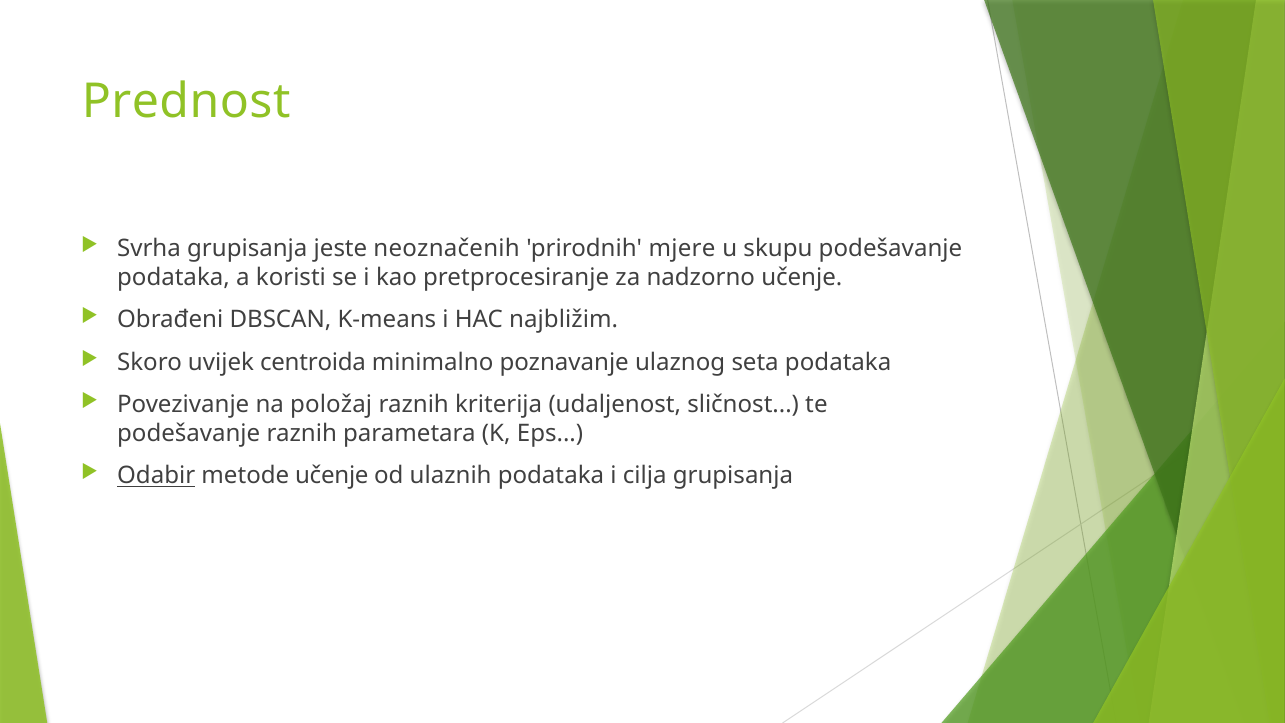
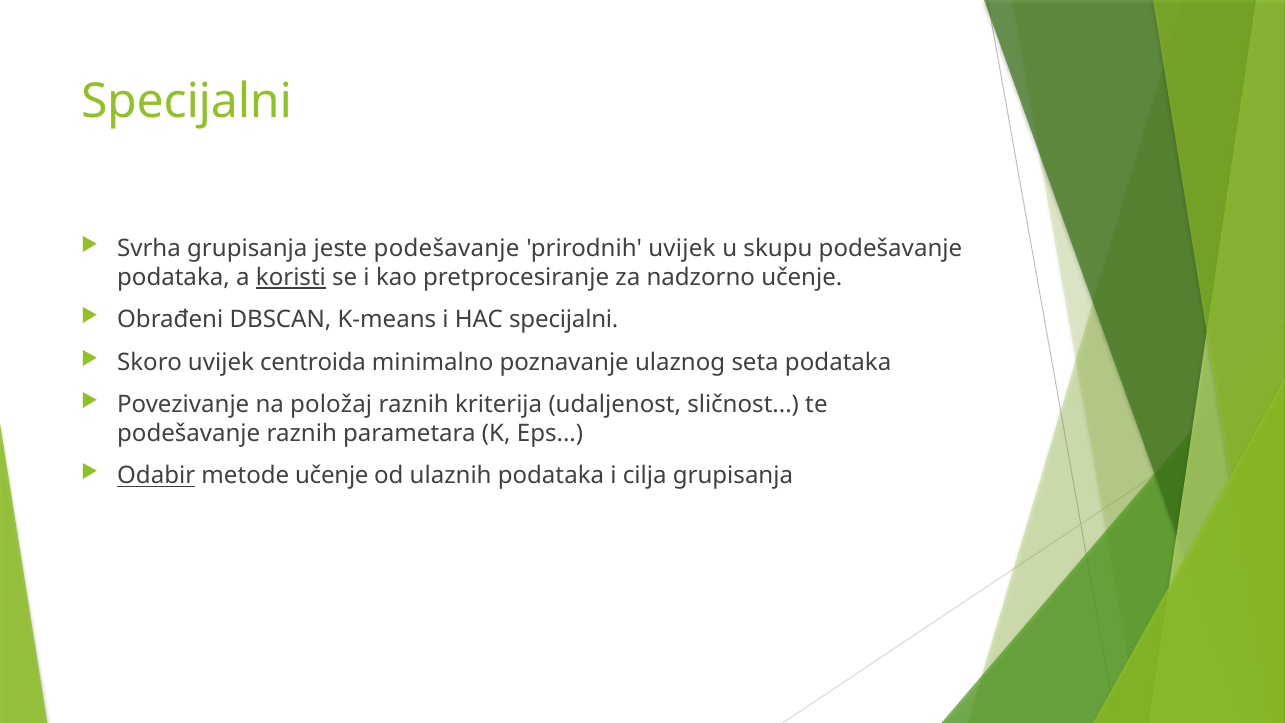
Prednost: Prednost -> Specijalni (186, 101)
jeste neoznačenih: neoznačenih -> podešavanje (447, 249)
prirodnih mjere: mjere -> uvijek (682, 249)
koristi underline: none -> present (291, 278)
HAC najbližim: najbližim -> specijalni (564, 320)
